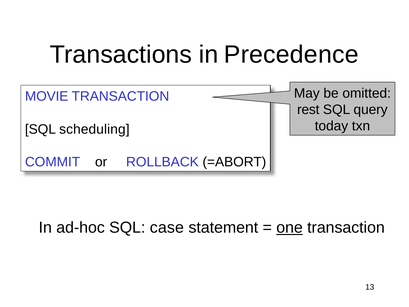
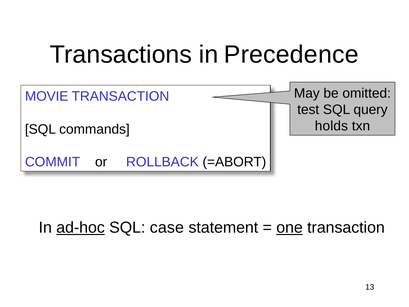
rest: rest -> test (308, 110)
today: today -> holds (331, 126)
scheduling: scheduling -> commands (94, 129)
ad-hoc underline: none -> present (81, 227)
